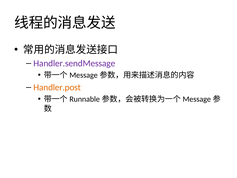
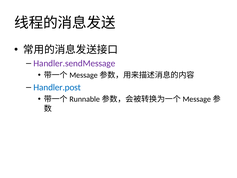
Handler.post colour: orange -> blue (57, 87)
